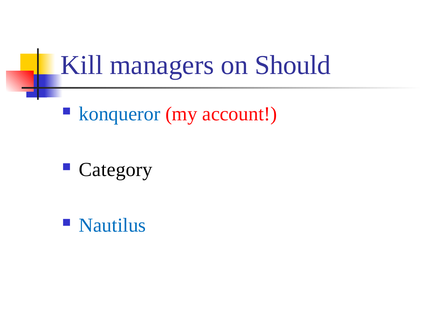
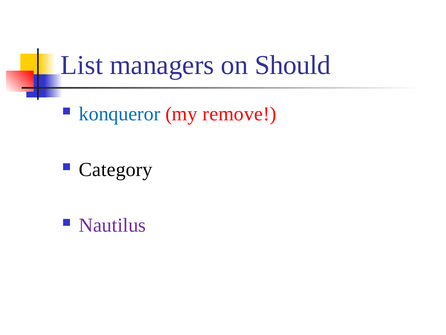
Kill: Kill -> List (82, 65)
account: account -> remove (240, 114)
Nautilus colour: blue -> purple (112, 225)
